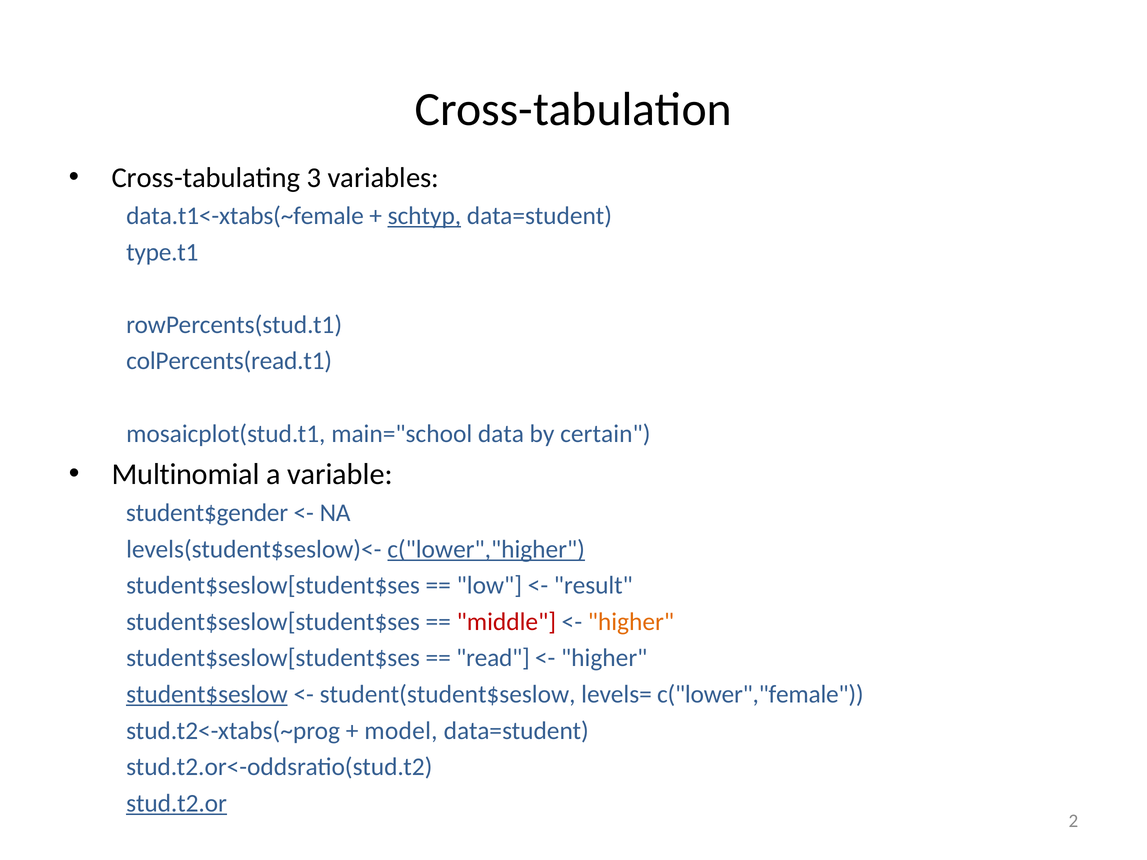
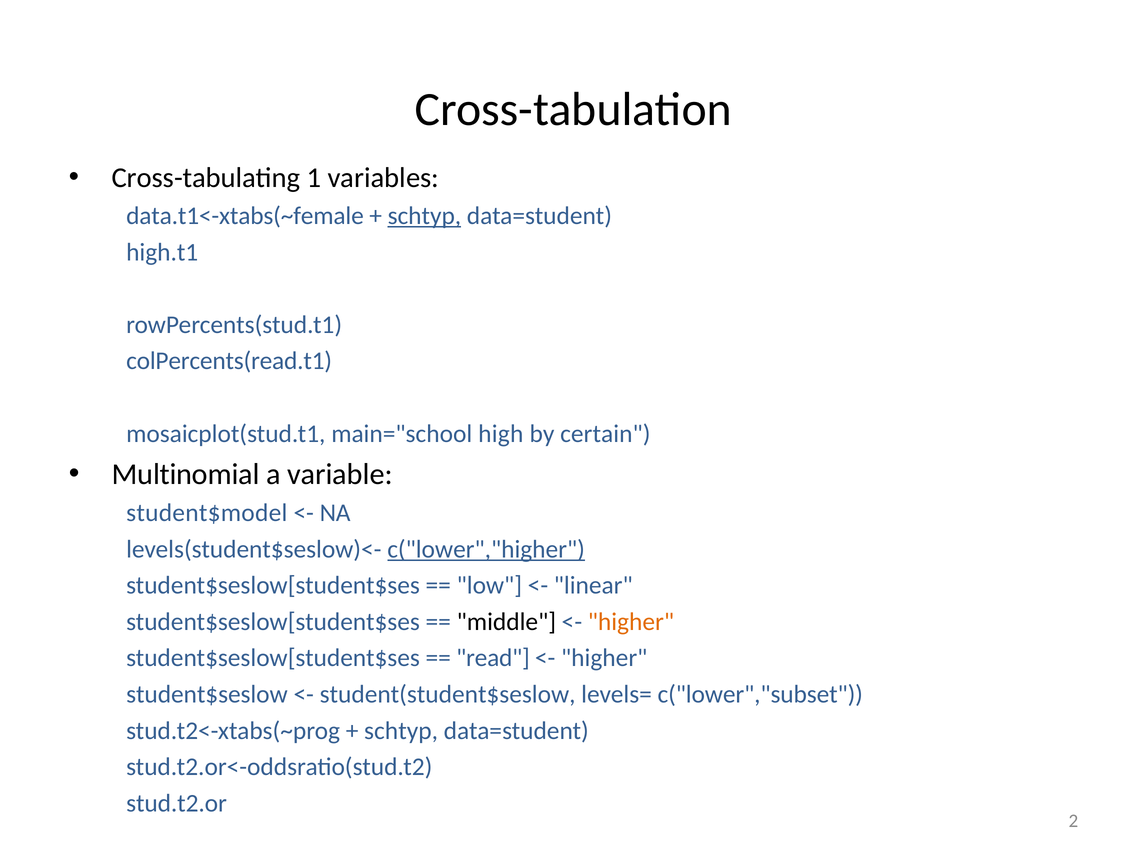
3: 3 -> 1 (314, 178)
type.t1: type.t1 -> high.t1 (162, 252)
data: data -> high (501, 434)
student$gender: student$gender -> student$model (207, 513)
result: result -> linear (593, 586)
middle colour: red -> black (506, 622)
student$seslow underline: present -> none (207, 695)
c("lower","female: c("lower","female -> c("lower","subset (760, 695)
model: model -> schtyp (401, 731)
stud.t2.or underline: present -> none (177, 803)
